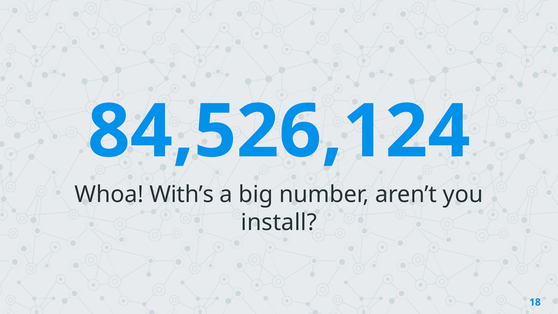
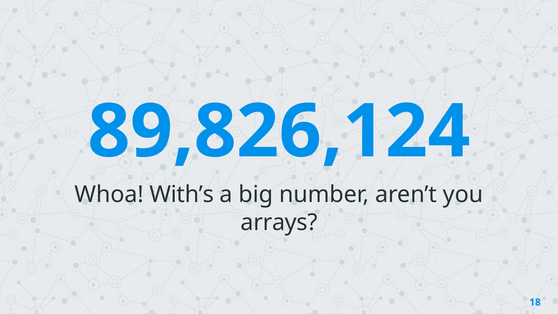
84,526,124: 84,526,124 -> 89,826,124 (279, 132)
install: install -> arrays (279, 222)
